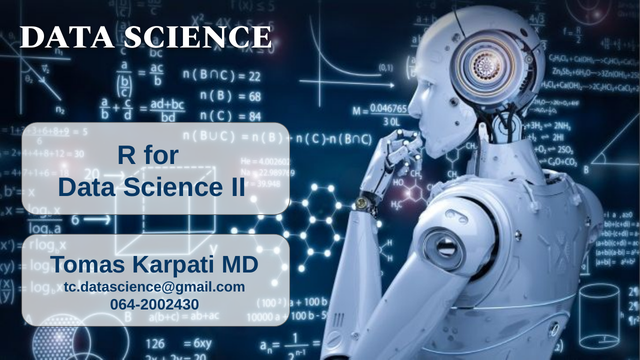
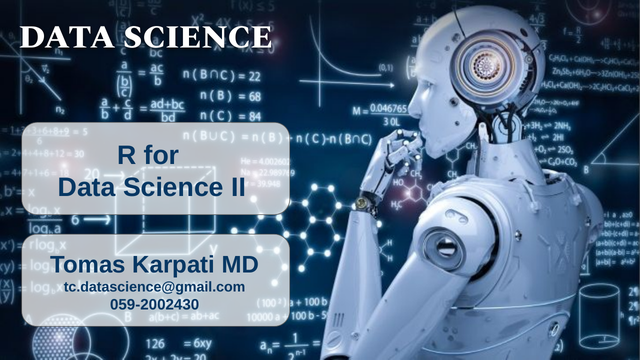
064-2002430: 064-2002430 -> 059-2002430 (155, 305)
